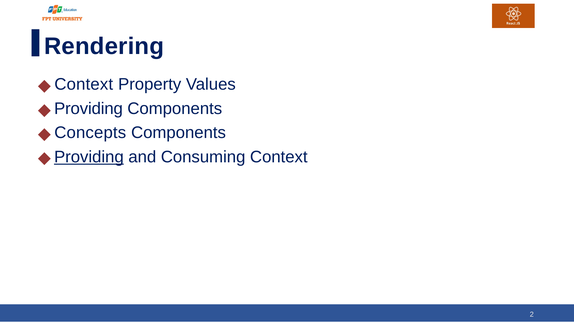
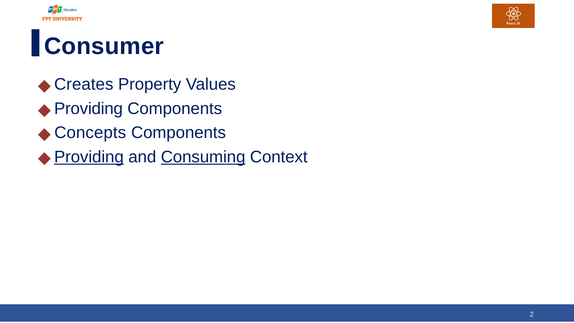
Rendering: Rendering -> Consumer (104, 46)
Context: Context -> Creates (84, 84)
Consuming underline: none -> present (203, 157)
